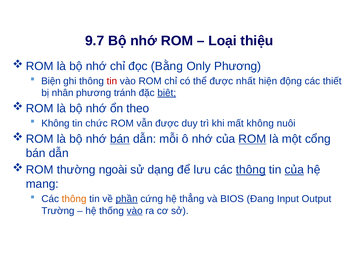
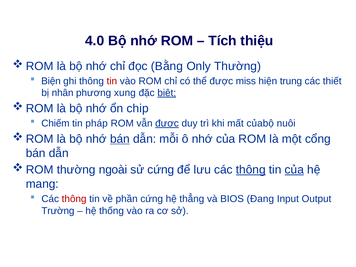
9.7: 9.7 -> 4.0 (95, 41)
Loại: Loại -> Tích (223, 41)
Only Phương: Phương -> Thường (238, 66)
nhất: nhất -> miss (246, 81)
động: động -> trung (291, 81)
tránh: tránh -> xung (125, 93)
theo: theo -> chip (138, 108)
Không: Không -> Chiếm (55, 123)
chức: chức -> pháp (97, 123)
được underline: none -> present (167, 123)
mất không: không -> củabộ (260, 123)
ROM underline: present -> none (252, 139)
sử dạng: dạng -> cứng (161, 170)
thông colour: orange -> red (74, 199)
phần underline: present -> none (127, 199)
vào underline: present -> none (135, 211)
